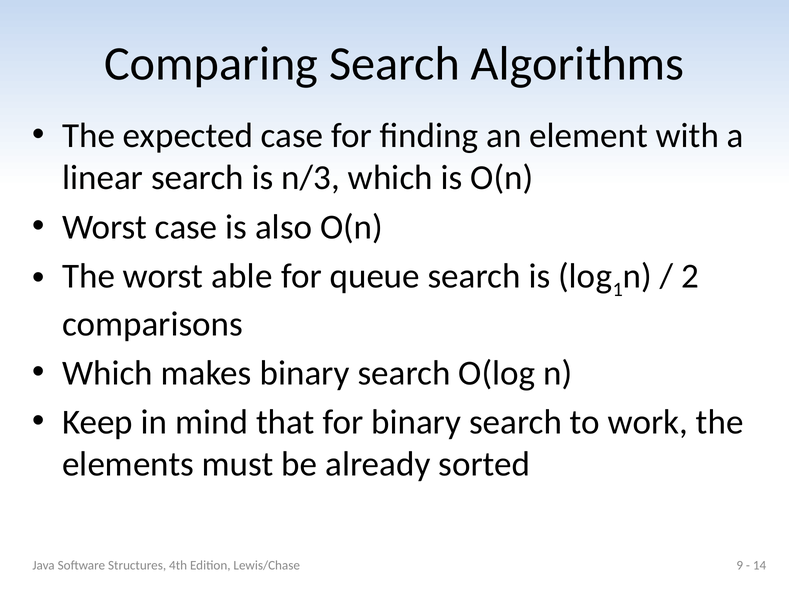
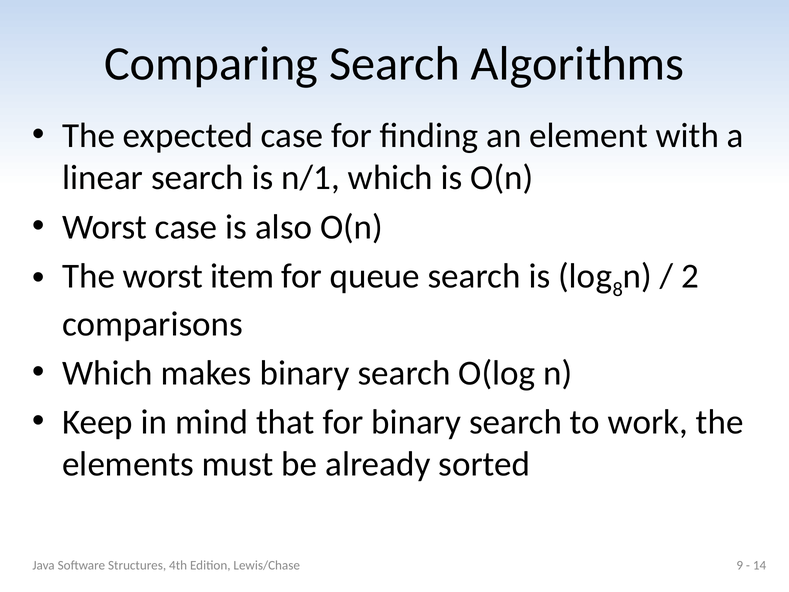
n/3: n/3 -> n/1 (311, 178)
able: able -> item (242, 276)
1: 1 -> 8 (618, 290)
